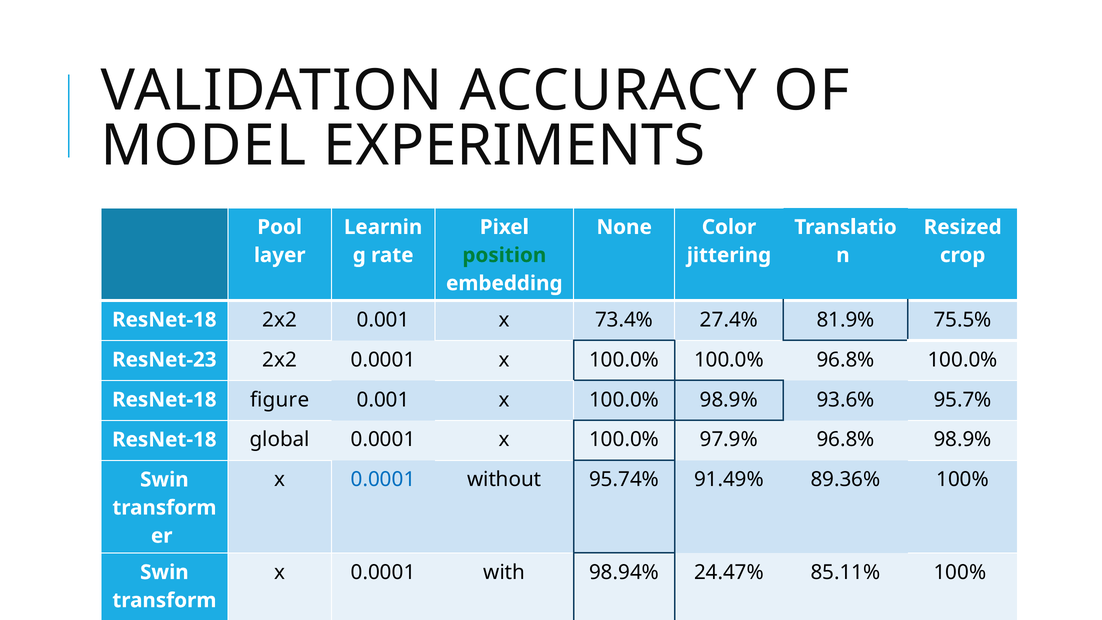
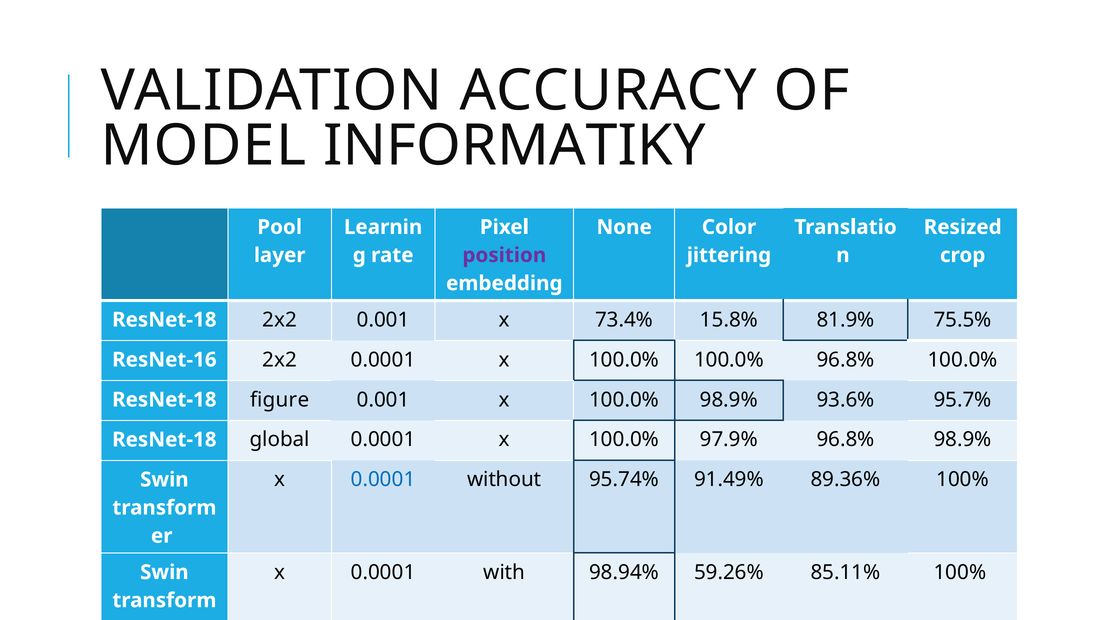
EXPERIMENTS: EXPERIMENTS -> INFORMATIKY (514, 146)
position colour: green -> purple (504, 255)
27.4%: 27.4% -> 15.8% (729, 320)
ResNet-23: ResNet-23 -> ResNet-16 (164, 360)
24.47%: 24.47% -> 59.26% (729, 572)
